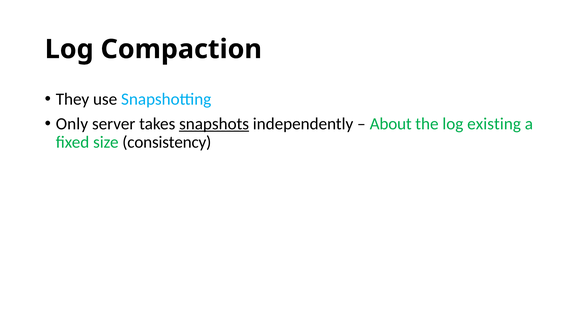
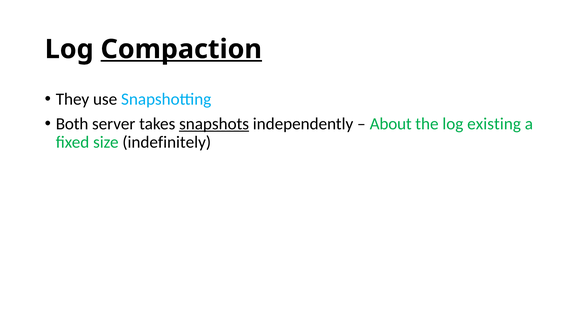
Compaction underline: none -> present (181, 49)
Only: Only -> Both (72, 124)
consistency: consistency -> indefinitely (167, 142)
